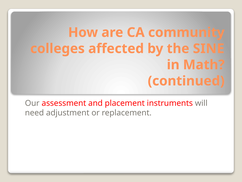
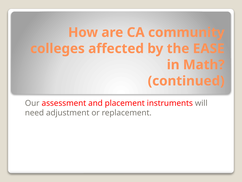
SINE: SINE -> EASE (209, 48)
